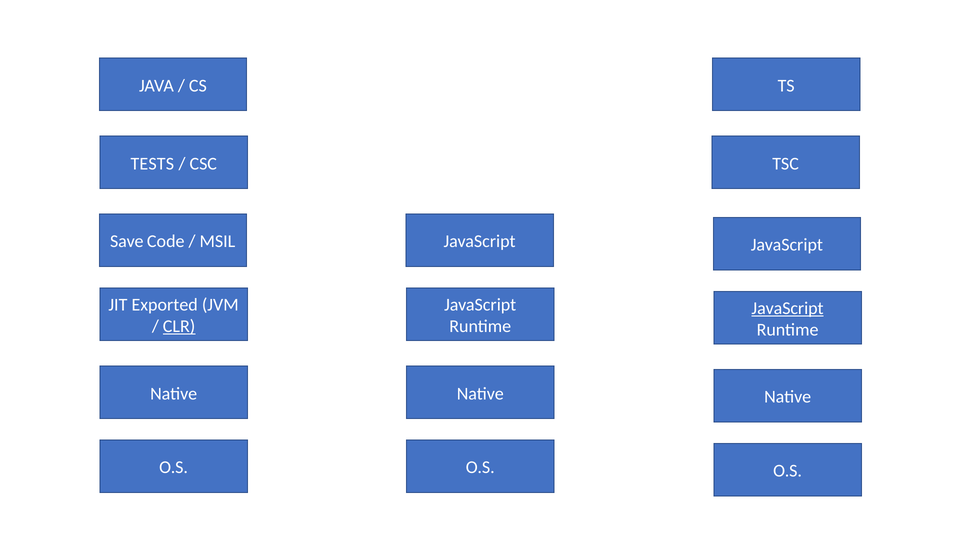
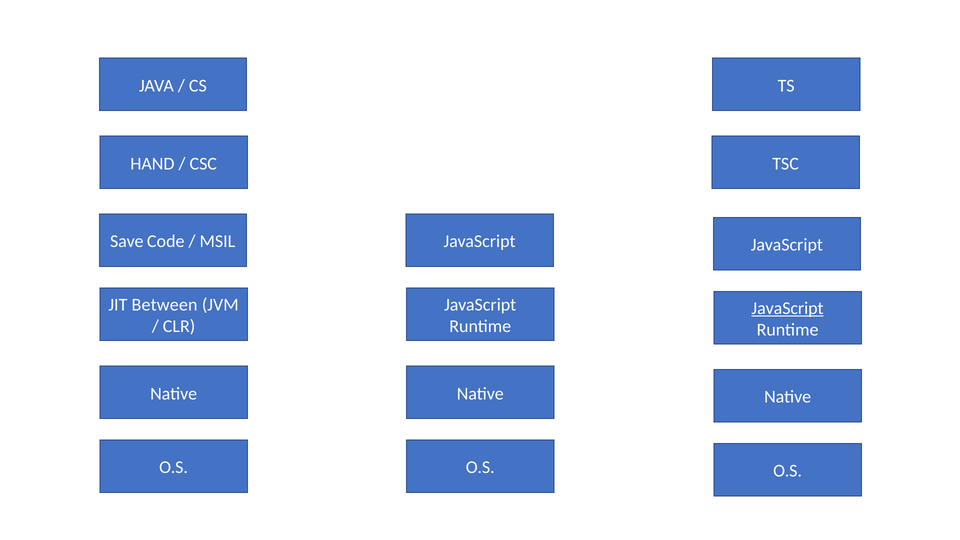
TESTS: TESTS -> HAND (152, 164)
Exported: Exported -> Between (165, 305)
CLR underline: present -> none (179, 326)
